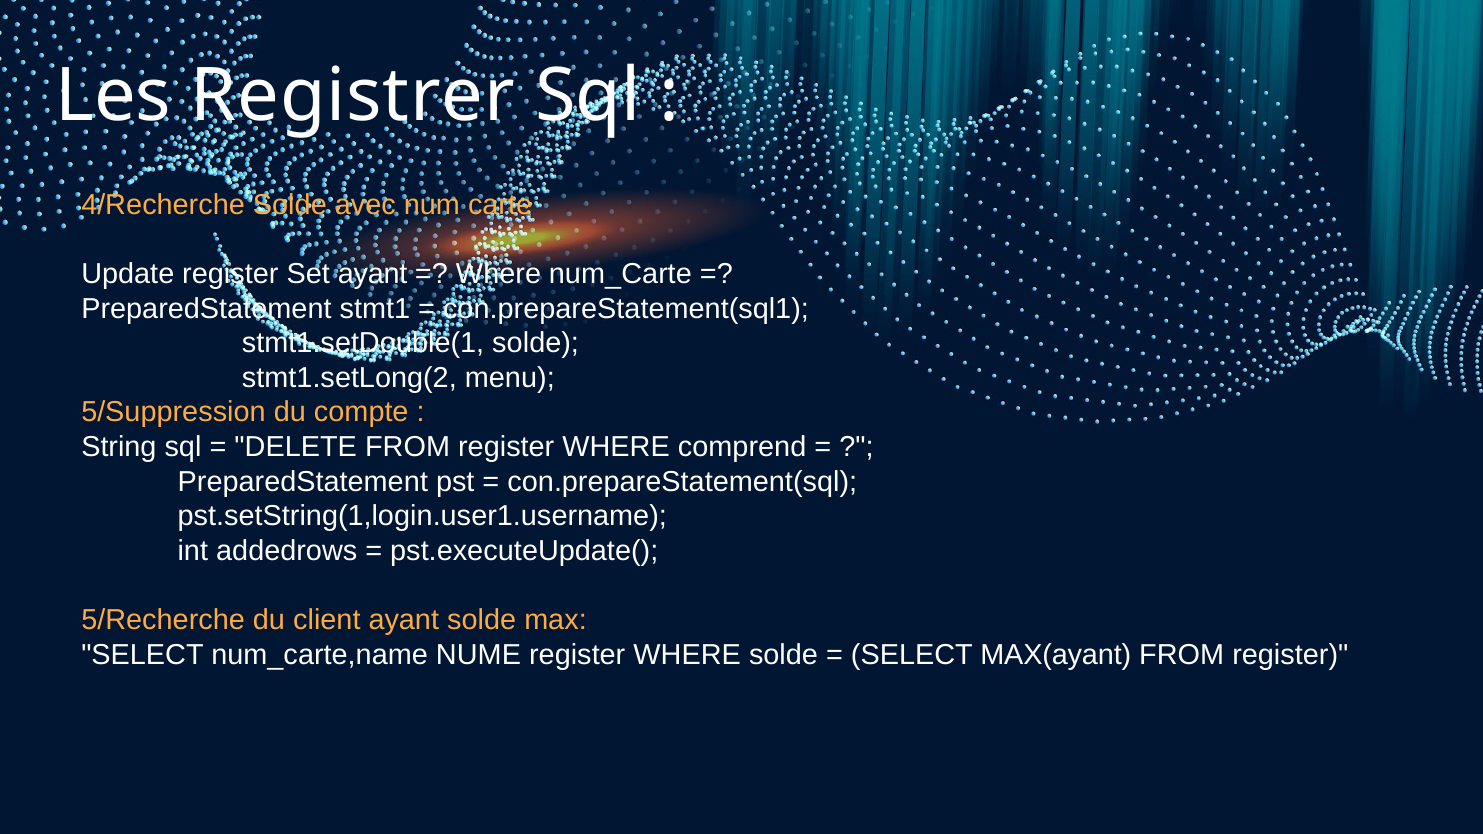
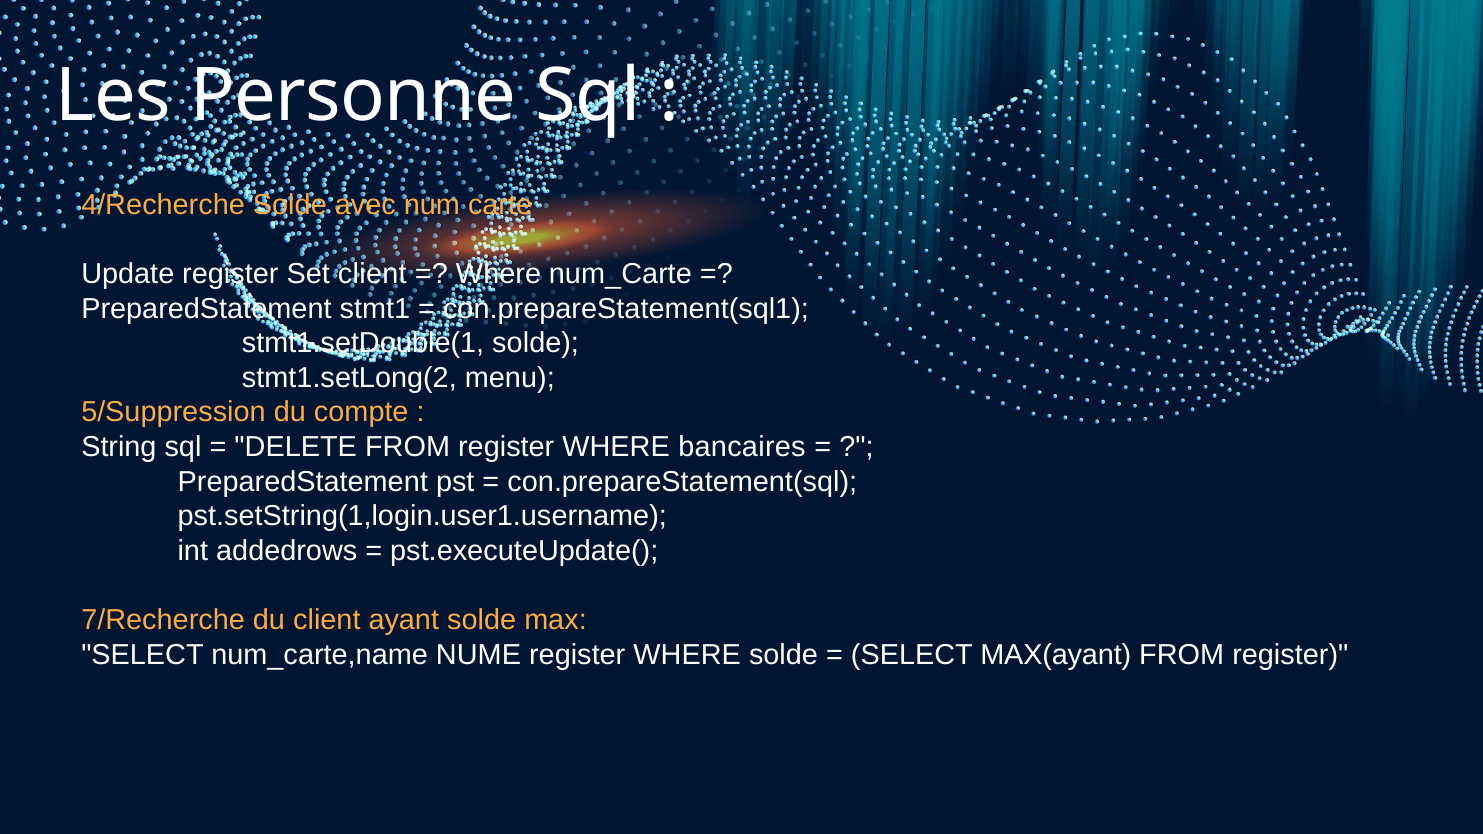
Registrer: Registrer -> Personne (354, 96)
Set ayant: ayant -> client (372, 274)
comprend: comprend -> bancaires (742, 447)
5/Recherche: 5/Recherche -> 7/Recherche (163, 620)
